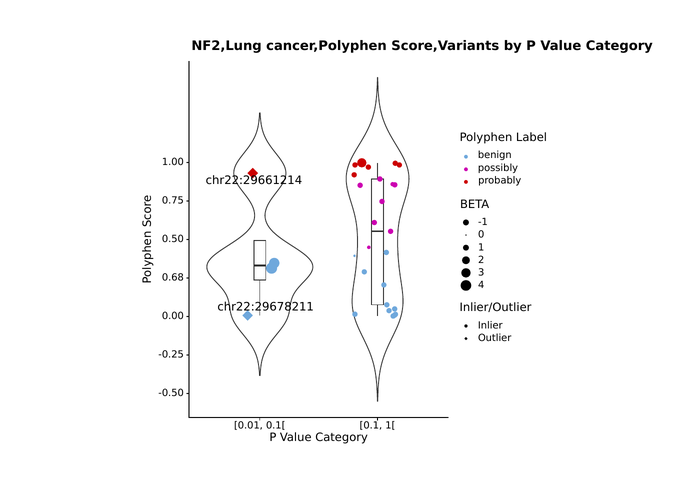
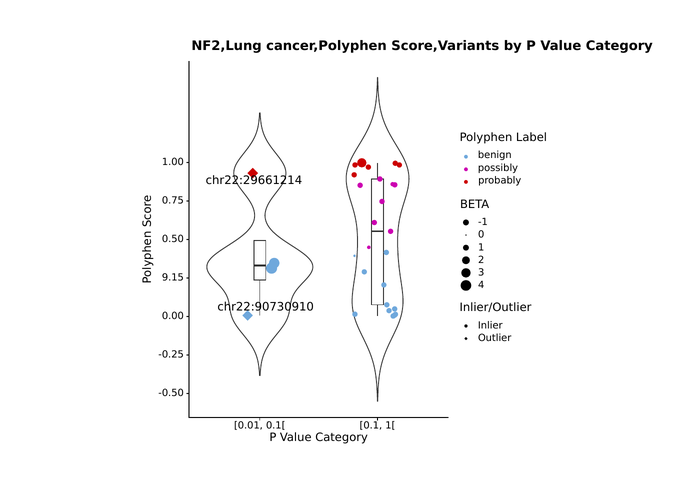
0.68: 0.68 -> 9.15 (173, 278)
chr22:29678211: chr22:29678211 -> chr22:90730910 (266, 307)
